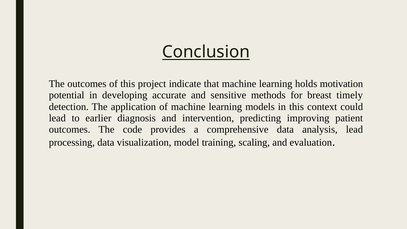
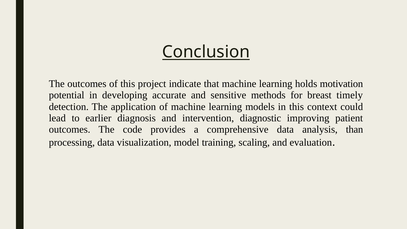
predicting: predicting -> diagnostic (261, 118)
analysis lead: lead -> than (355, 130)
